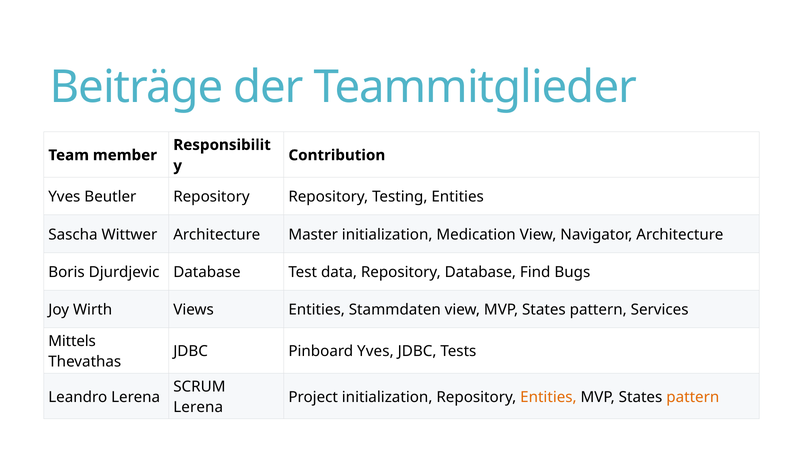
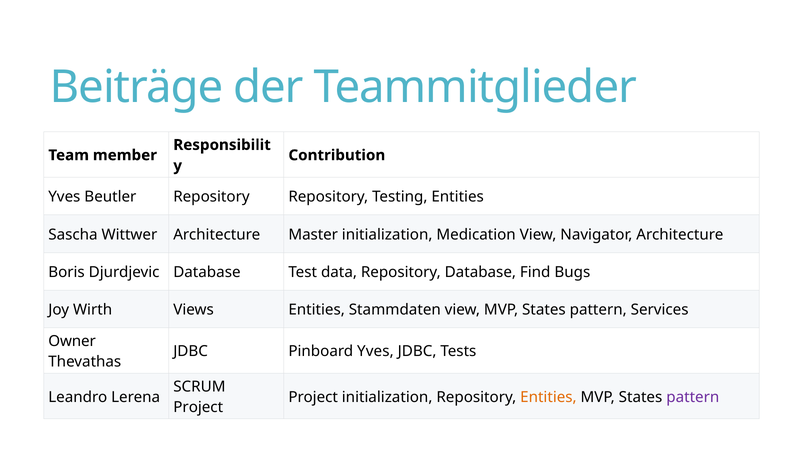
Mittels: Mittels -> Owner (72, 342)
pattern colour: orange -> purple (693, 398)
Lerena: Lerena -> Project (198, 408)
